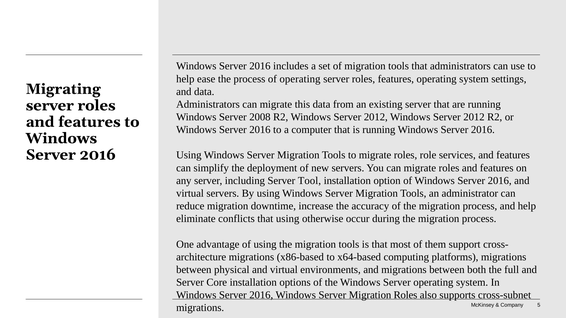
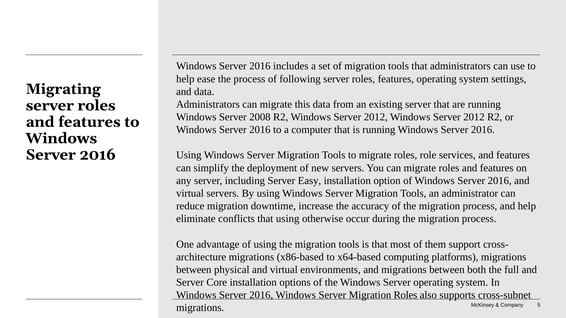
of operating: operating -> following (300, 79)
Tool: Tool -> Easy (310, 181)
